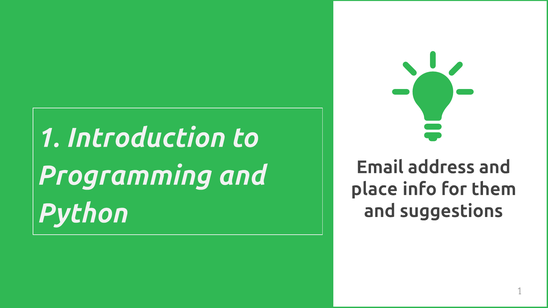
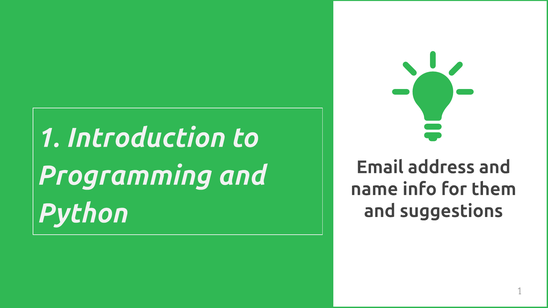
place: place -> name (374, 189)
